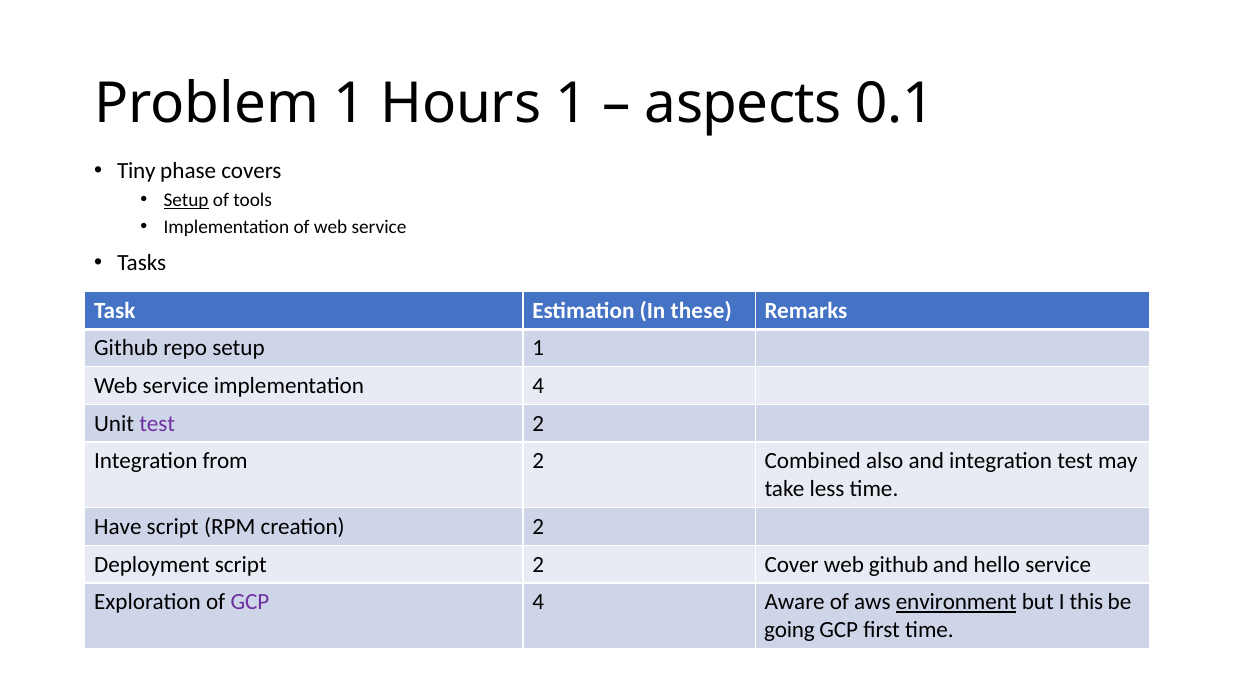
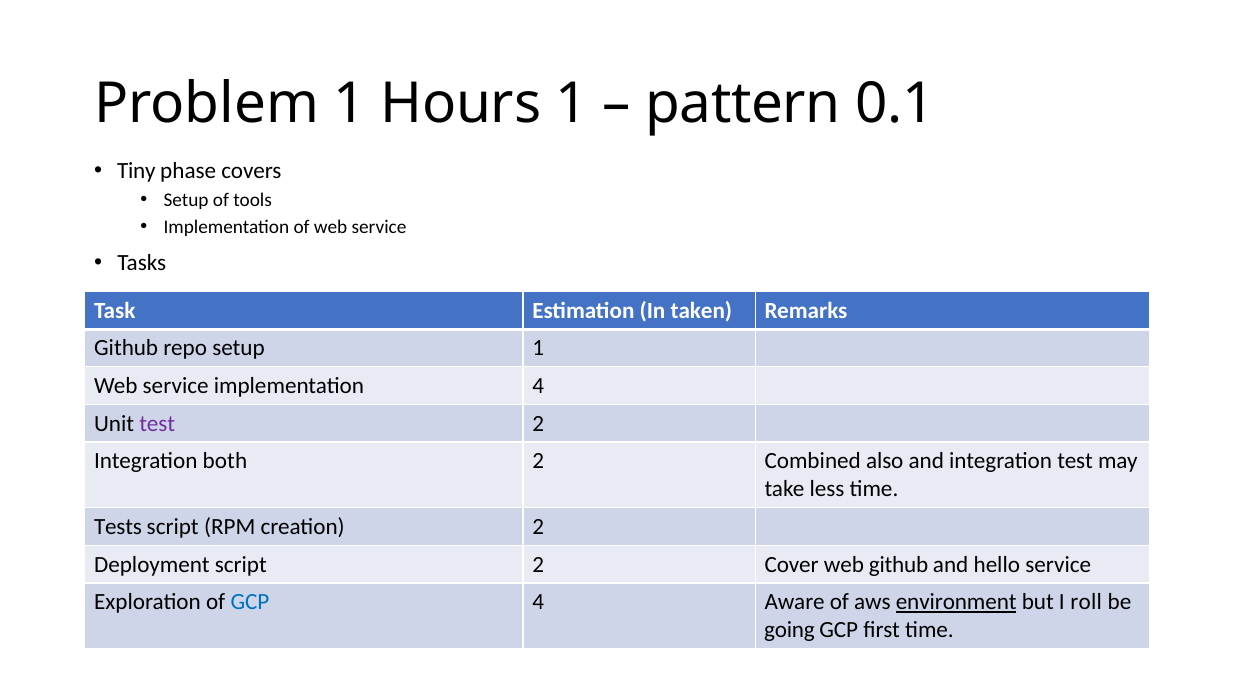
aspects: aspects -> pattern (743, 104)
Setup underline: present -> none (186, 200)
these: these -> taken (701, 311)
from: from -> both (225, 461)
Have: Have -> Tests (118, 527)
GCP colour: purple -> blue (250, 602)
this: this -> roll (1086, 602)
